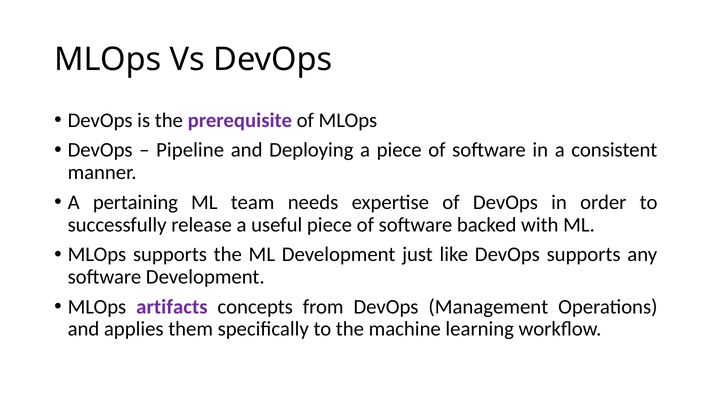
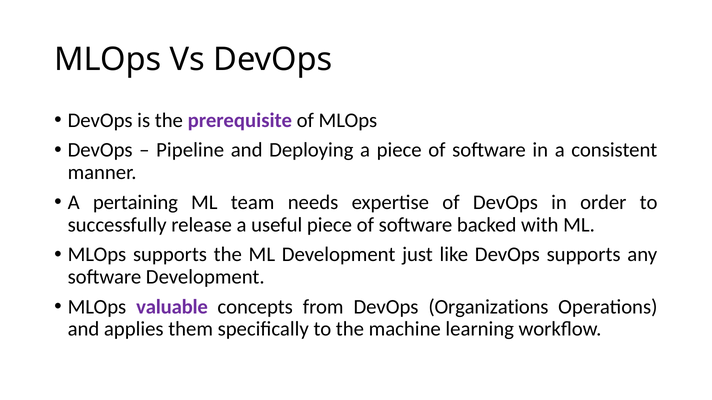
artifacts: artifacts -> valuable (172, 307)
Management: Management -> Organizations (488, 307)
